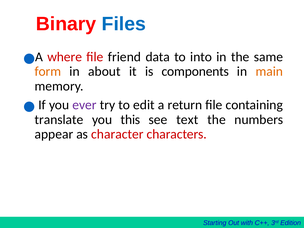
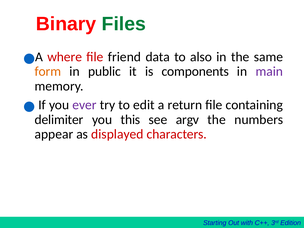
Files colour: blue -> green (124, 24)
into: into -> also (201, 57)
about: about -> public (104, 72)
main colour: orange -> purple (269, 72)
translate: translate -> delimiter (59, 120)
text: text -> argv (187, 120)
character: character -> displayed (117, 134)
